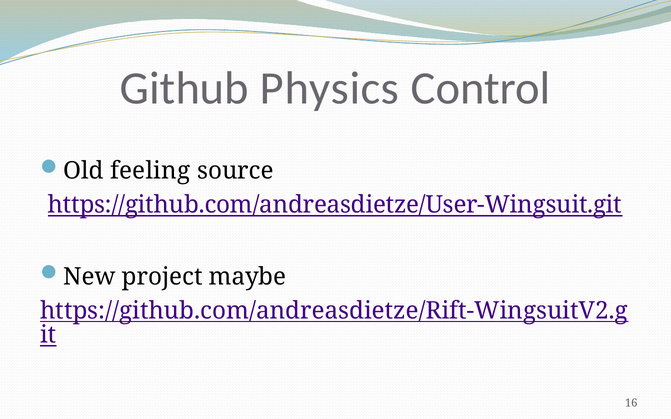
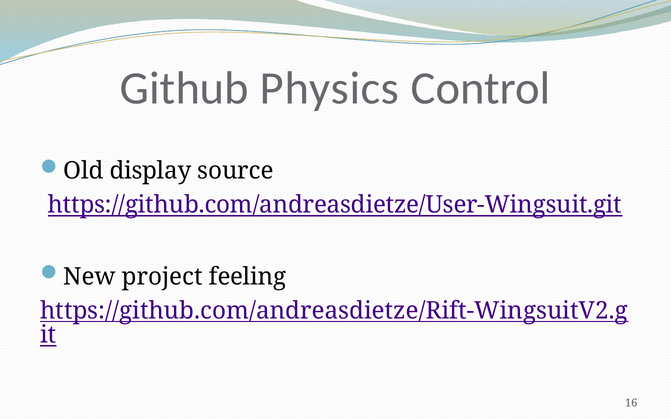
feeling: feeling -> display (150, 171)
maybe: maybe -> feeling (248, 277)
